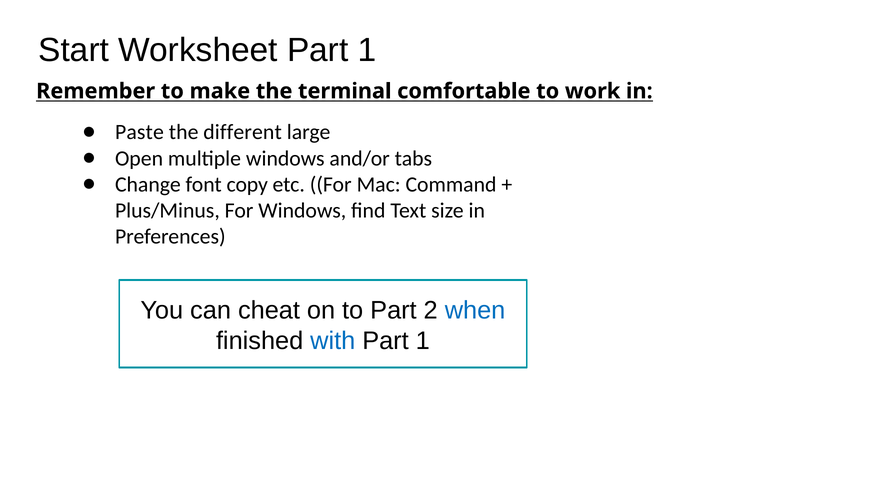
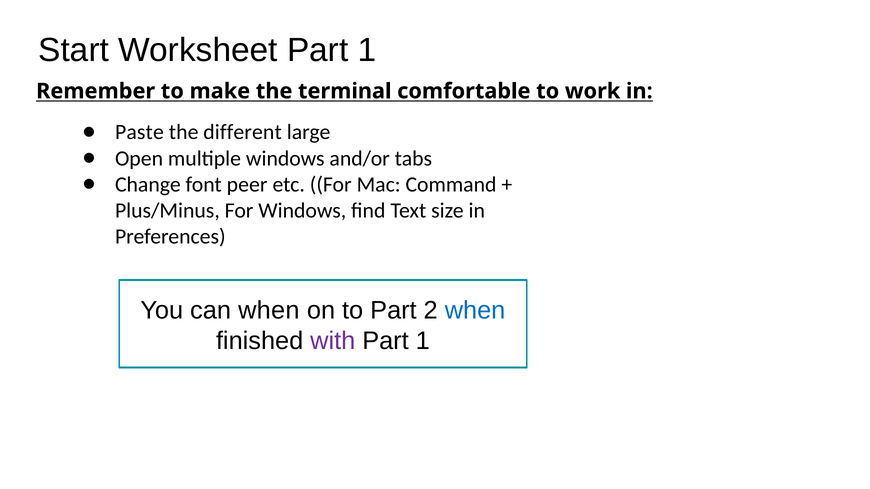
copy: copy -> peer (247, 185)
can cheat: cheat -> when (269, 311)
with colour: blue -> purple (333, 341)
